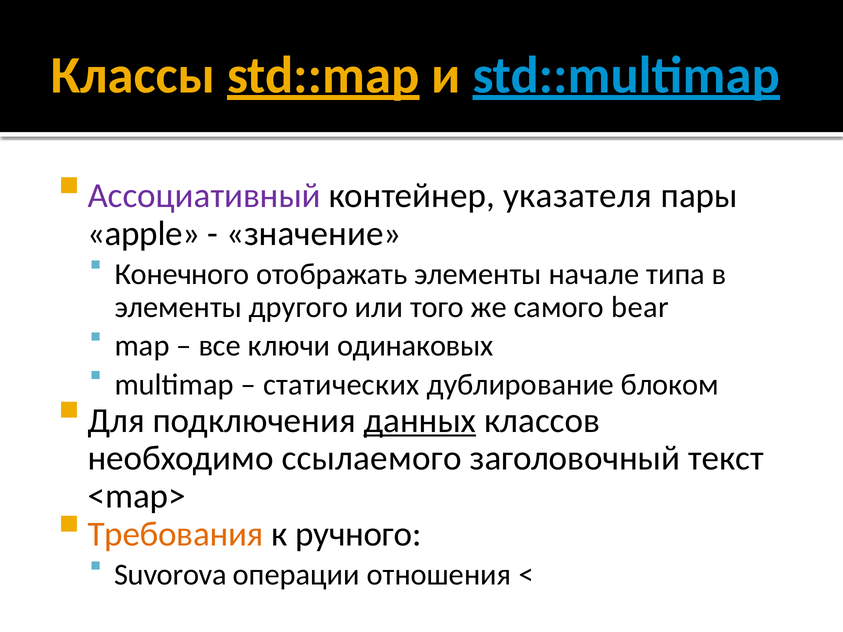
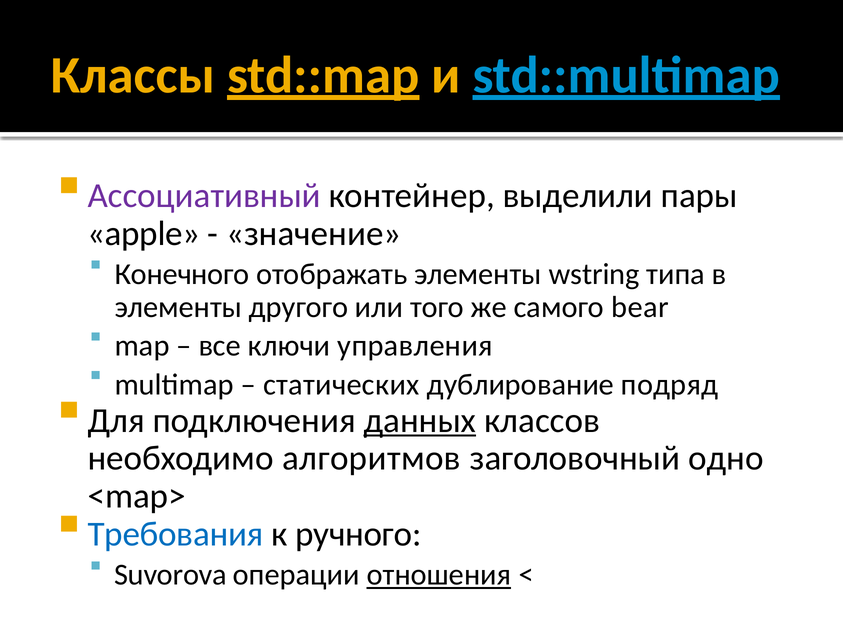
указателя: указателя -> выделили (578, 196)
начале: начале -> wstring (594, 274)
одинаковых: одинаковых -> управления (415, 346)
блоком: блоком -> подряд (670, 385)
ссылаемого: ссылаемого -> алгоритмов (371, 459)
текст: текст -> одно (726, 459)
Требования colour: orange -> blue (176, 534)
отношения underline: none -> present (439, 575)
